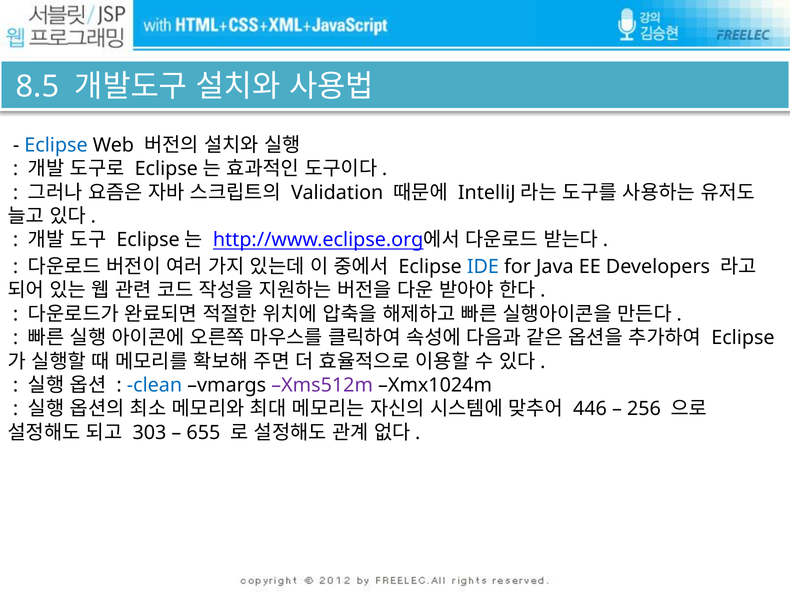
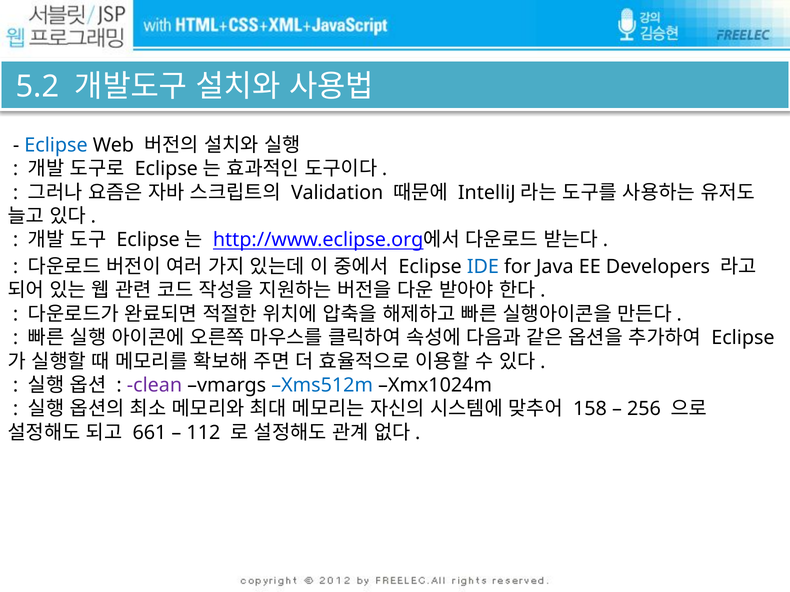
8.5: 8.5 -> 5.2 (37, 87)
clean colour: blue -> purple (154, 386)
Xms512m colour: purple -> blue (322, 386)
446: 446 -> 158 (590, 409)
303: 303 -> 661 (149, 433)
655: 655 -> 112 (203, 433)
